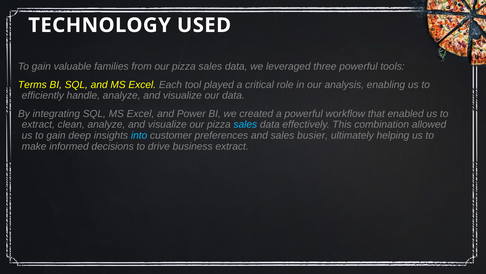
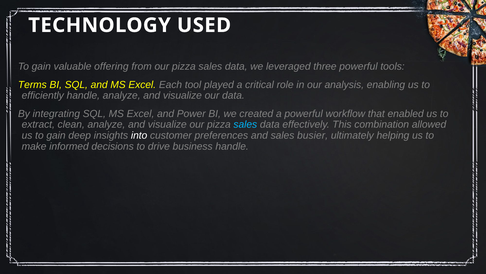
families: families -> offering (111, 66)
into colour: light blue -> white (139, 135)
business extract: extract -> handle (232, 146)
